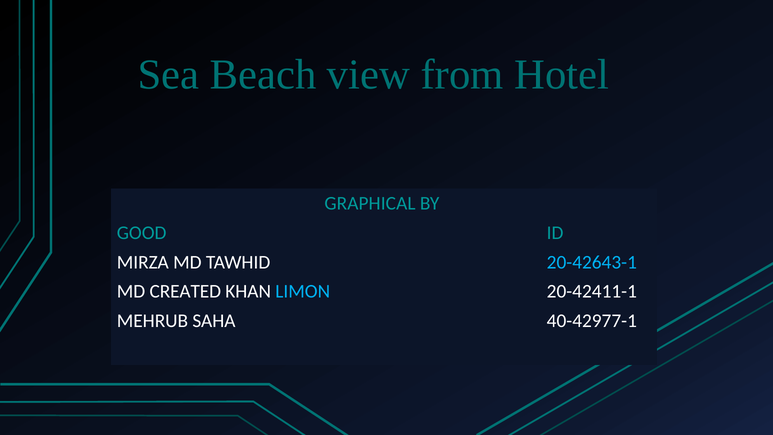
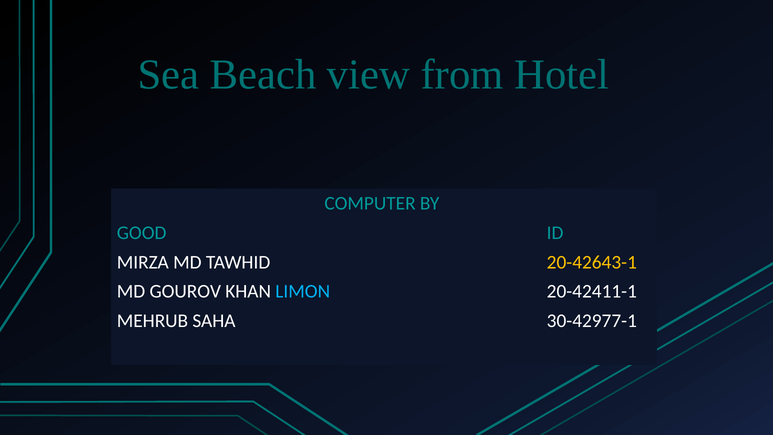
GRAPHICAL: GRAPHICAL -> COMPUTER (370, 203)
20-42643-1 colour: light blue -> yellow (592, 262)
CREATED: CREATED -> GOUROV (185, 292)
40-42977-1: 40-42977-1 -> 30-42977-1 (592, 321)
